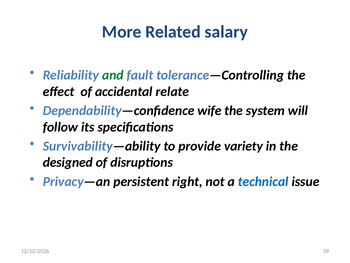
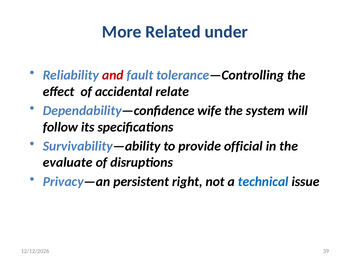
salary: salary -> under (226, 32)
and colour: green -> red (113, 75)
variety: variety -> official (243, 146)
designed: designed -> evaluate (68, 162)
